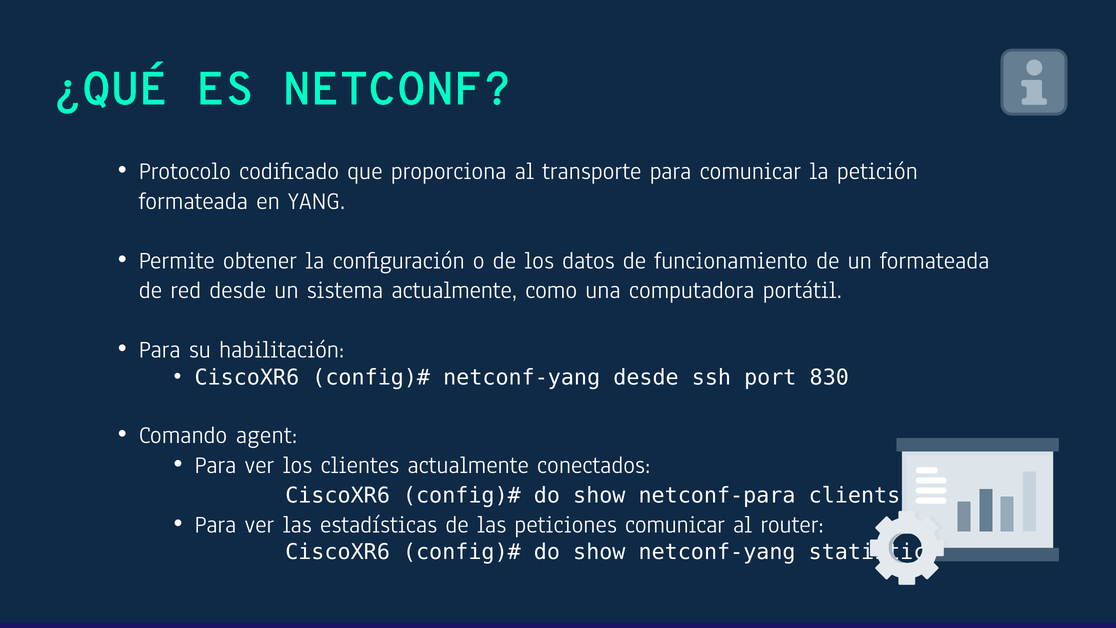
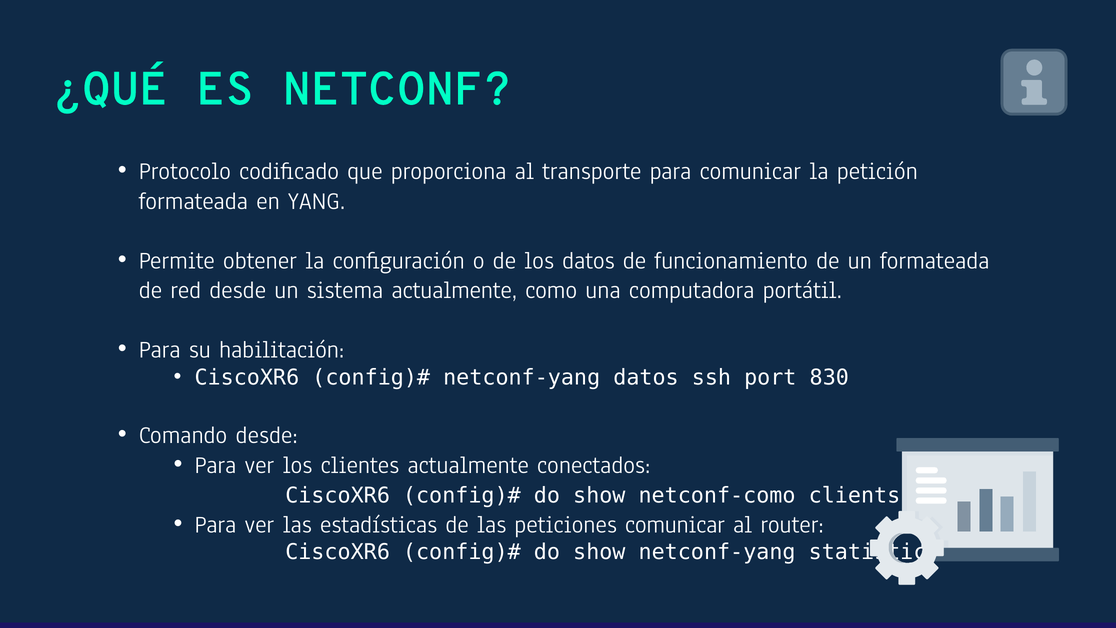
netconf-yang desde: desde -> datos (646, 377)
Comando agent: agent -> desde (267, 435)
netconf-para: netconf-para -> netconf-como (717, 496)
